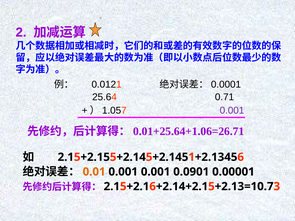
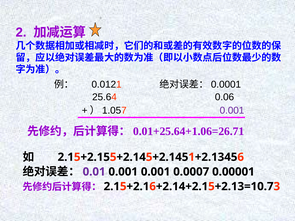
0.71: 0.71 -> 0.06 (224, 97)
0.01 colour: orange -> purple (94, 172)
0.0901: 0.0901 -> 0.0007 (191, 172)
